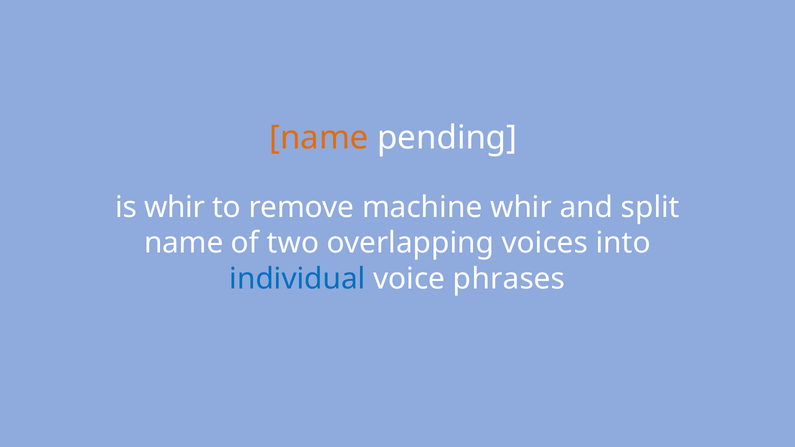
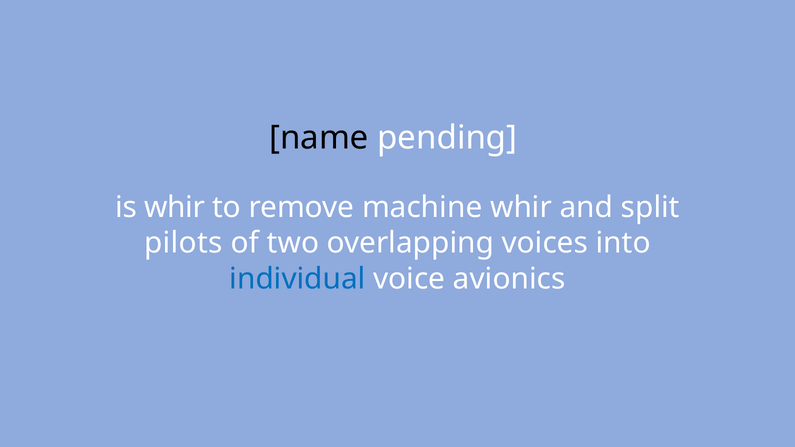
name colour: orange -> black (319, 138)
name: name -> pilots (183, 243)
phrases: phrases -> avionics (509, 279)
